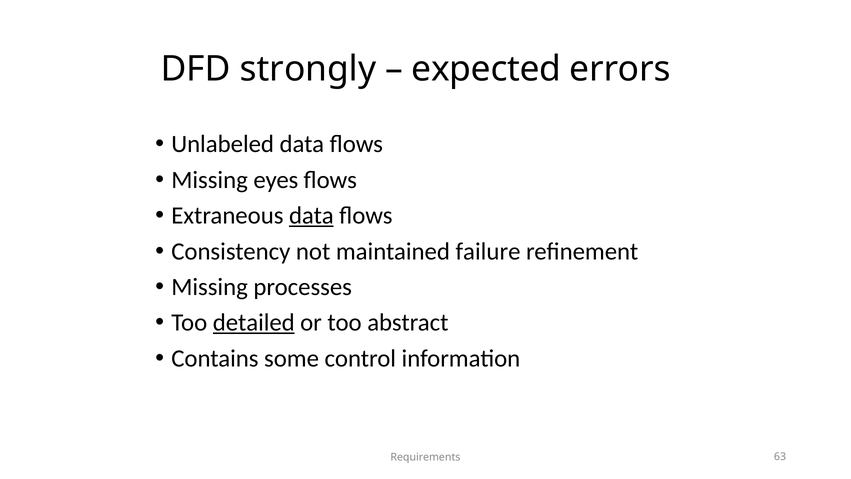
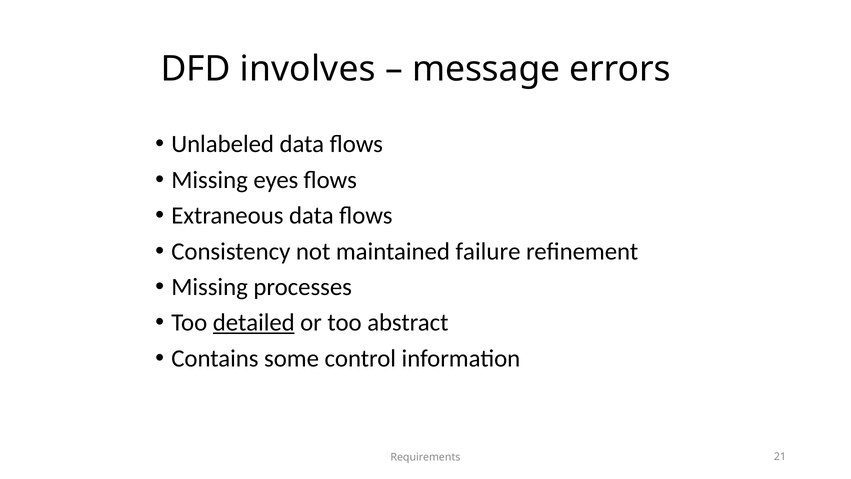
strongly: strongly -> involves (308, 69)
expected: expected -> message (486, 69)
data underline: present -> none (311, 215)
63: 63 -> 21 (780, 456)
